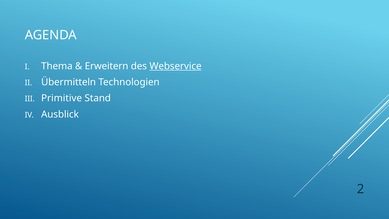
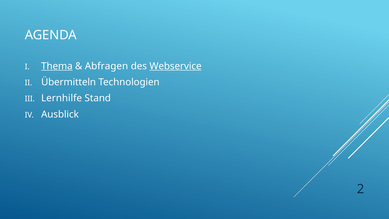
Thema underline: none -> present (57, 66)
Erweitern: Erweitern -> Abfragen (106, 66)
Primitive: Primitive -> Lernhilfe (62, 98)
